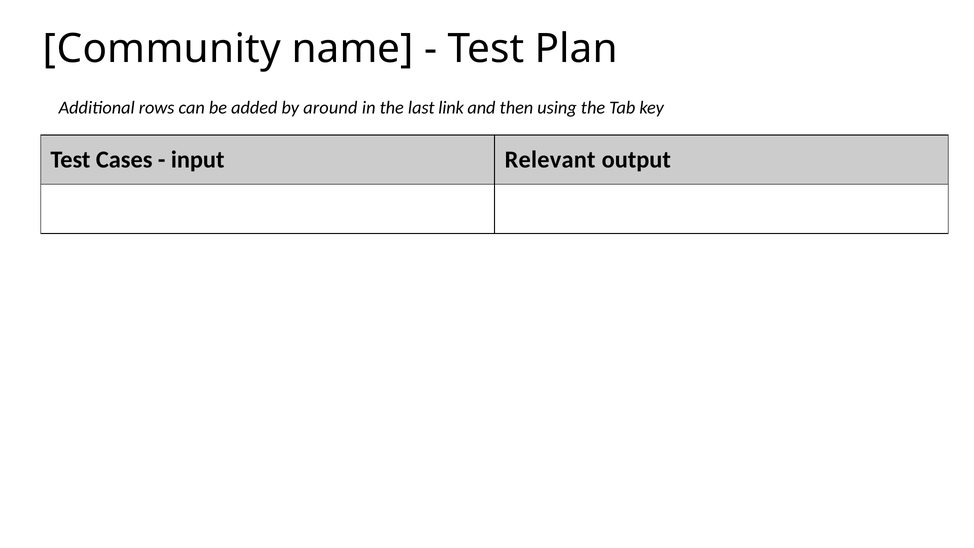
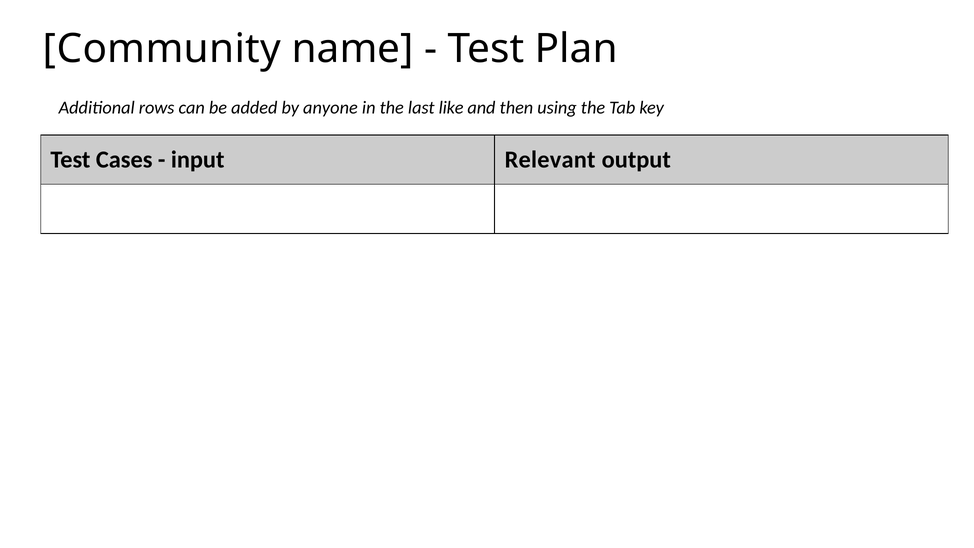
around: around -> anyone (330, 108)
link: link -> like (451, 108)
